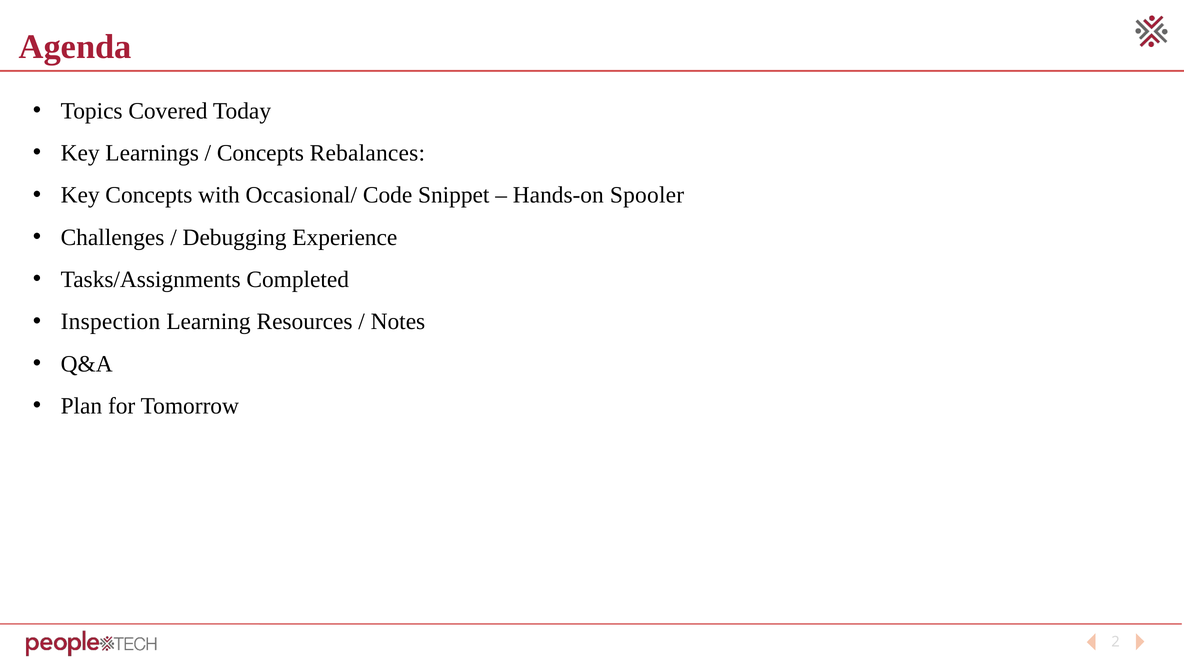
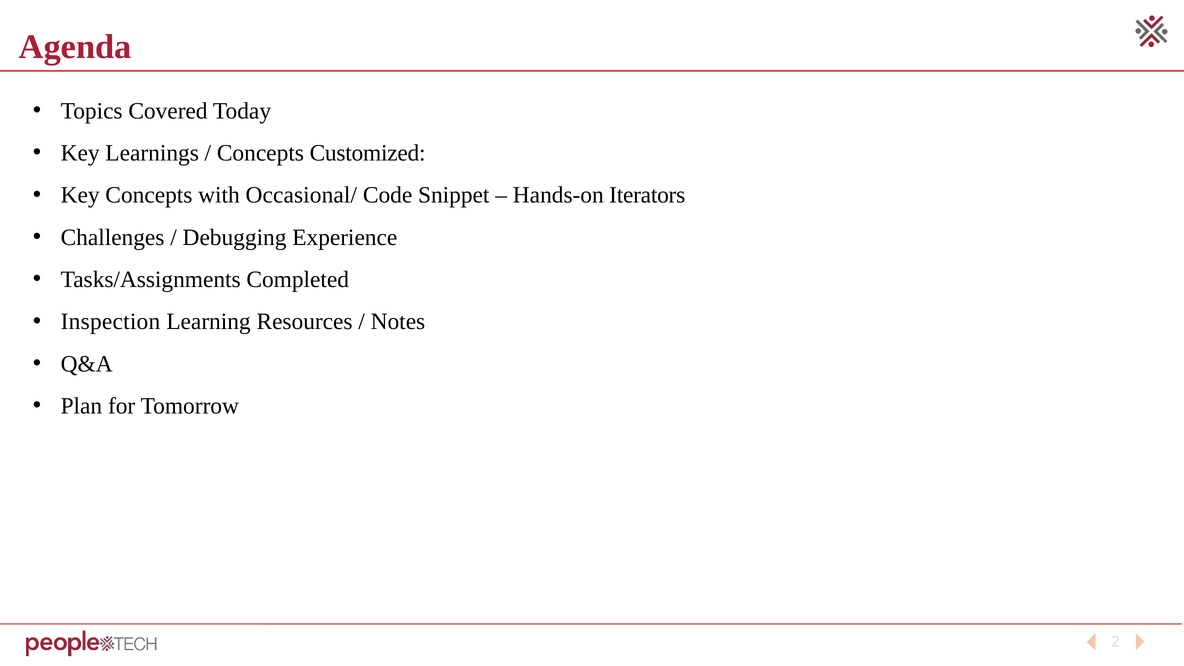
Rebalances: Rebalances -> Customized (368, 153)
Spooler: Spooler -> Iterators (647, 195)
